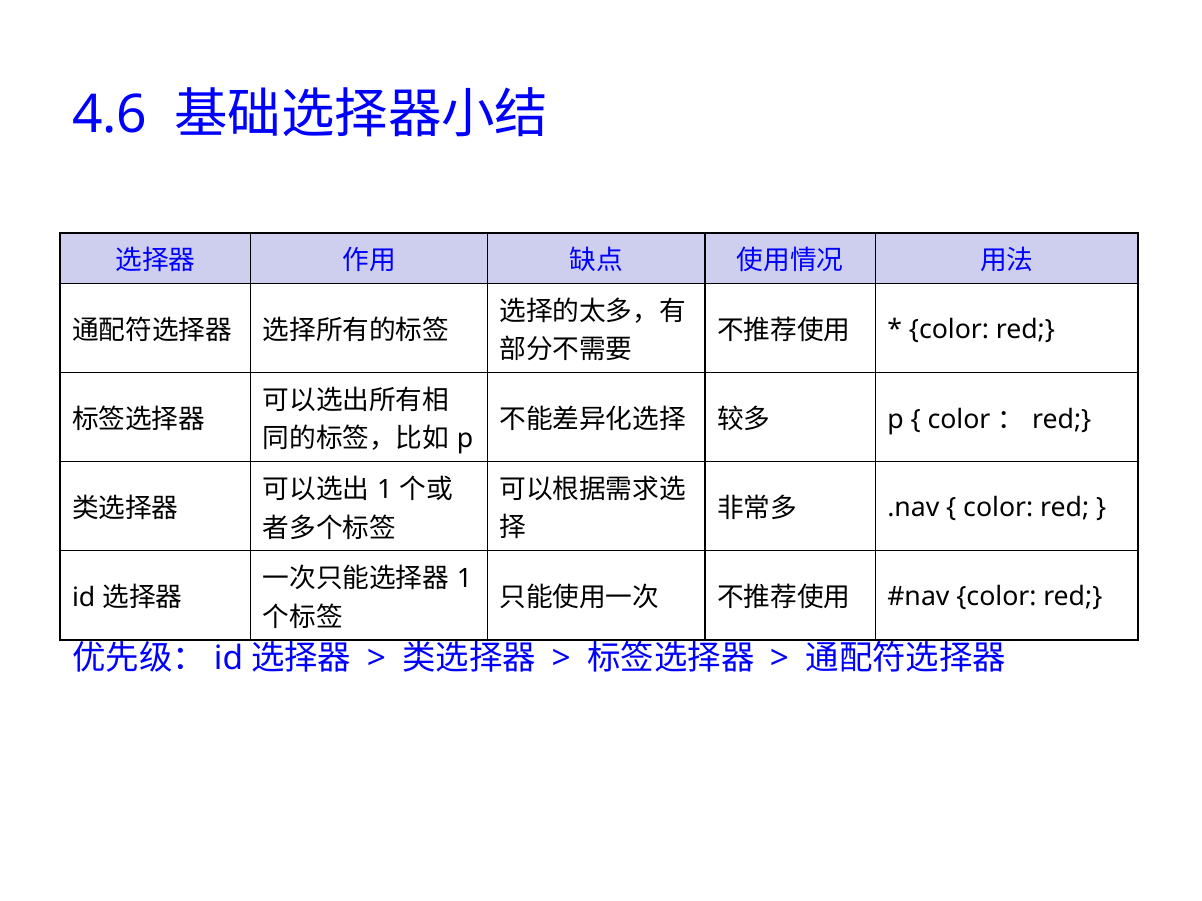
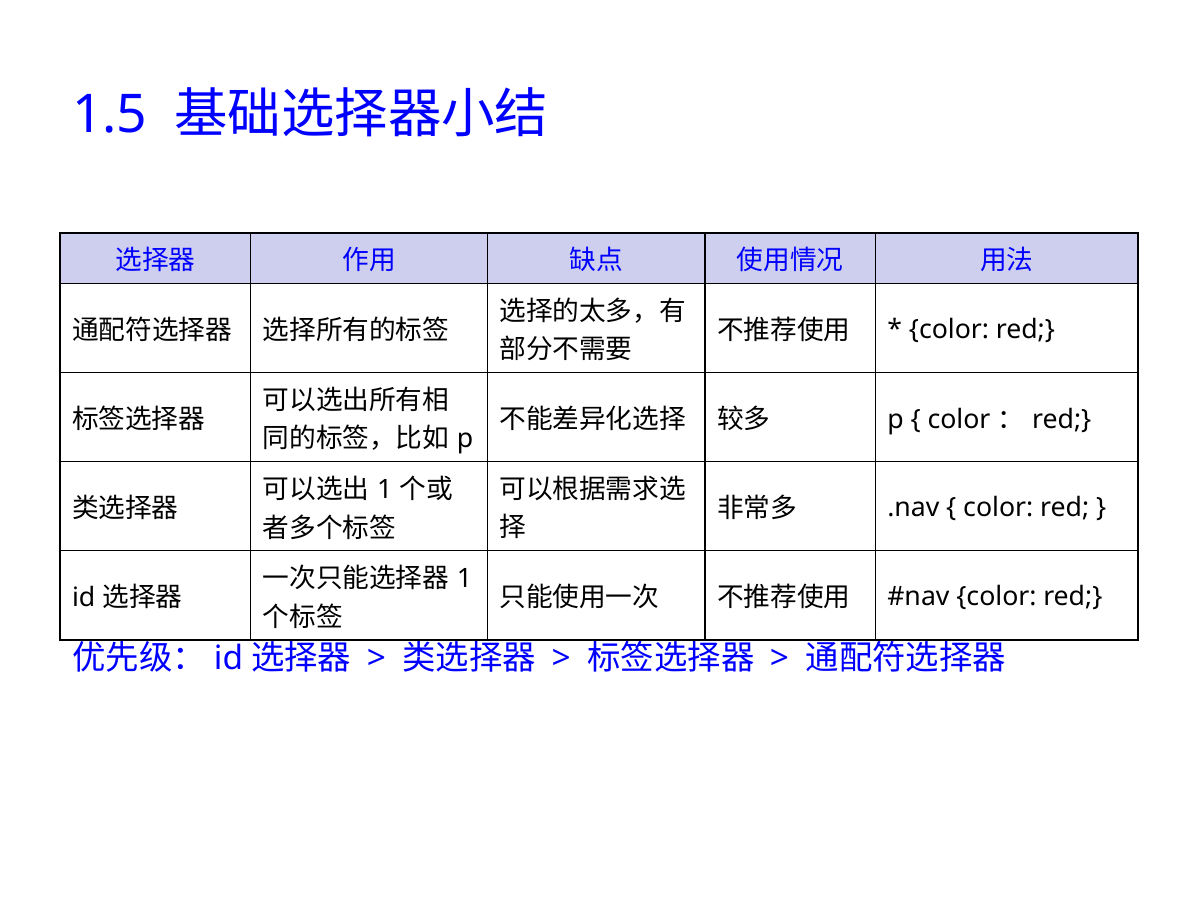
4.6: 4.6 -> 1.5 (110, 115)
